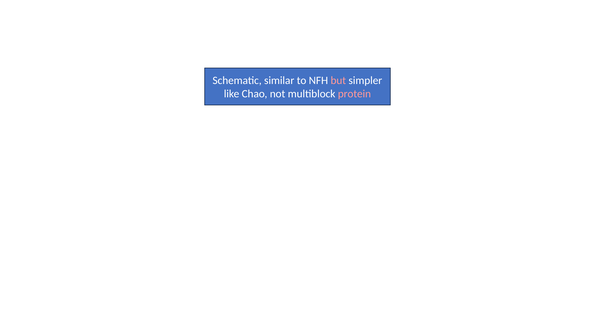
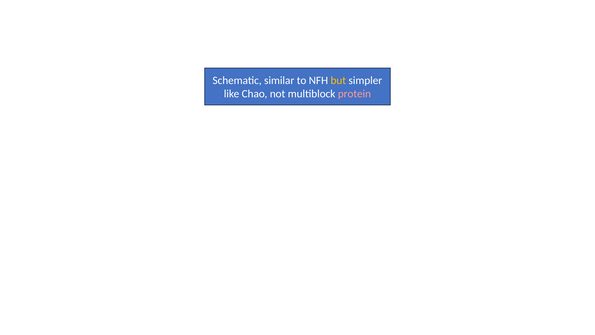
but colour: pink -> yellow (338, 80)
